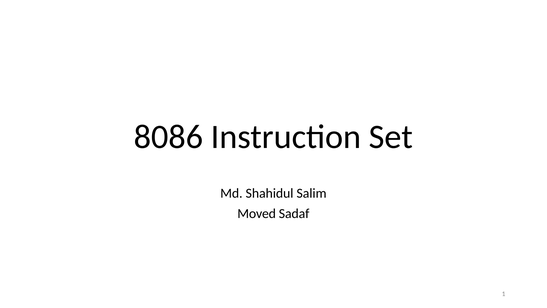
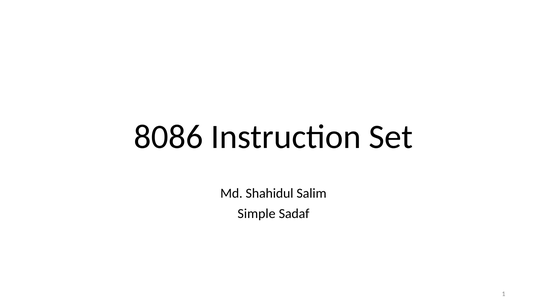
Moved: Moved -> Simple (257, 214)
